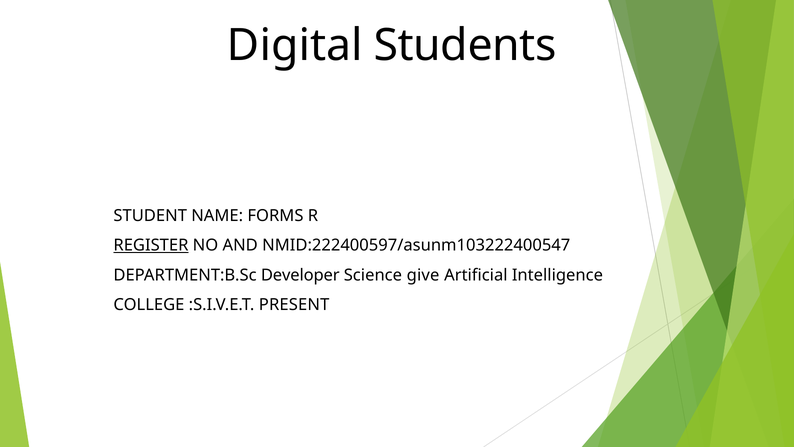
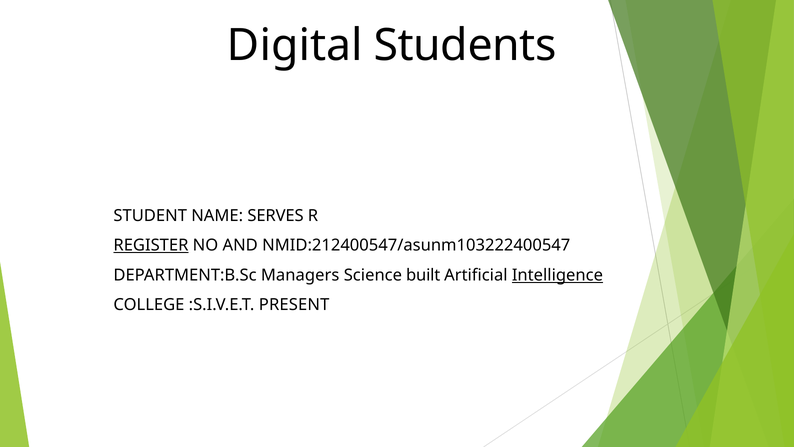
FORMS: FORMS -> SERVES (276, 215)
NMID:222400597/asunm103222400547: NMID:222400597/asunm103222400547 -> NMID:212400547/asunm103222400547 (416, 245)
Developer: Developer -> Managers (300, 275)
give: give -> built (423, 275)
Intelligence underline: none -> present (557, 275)
